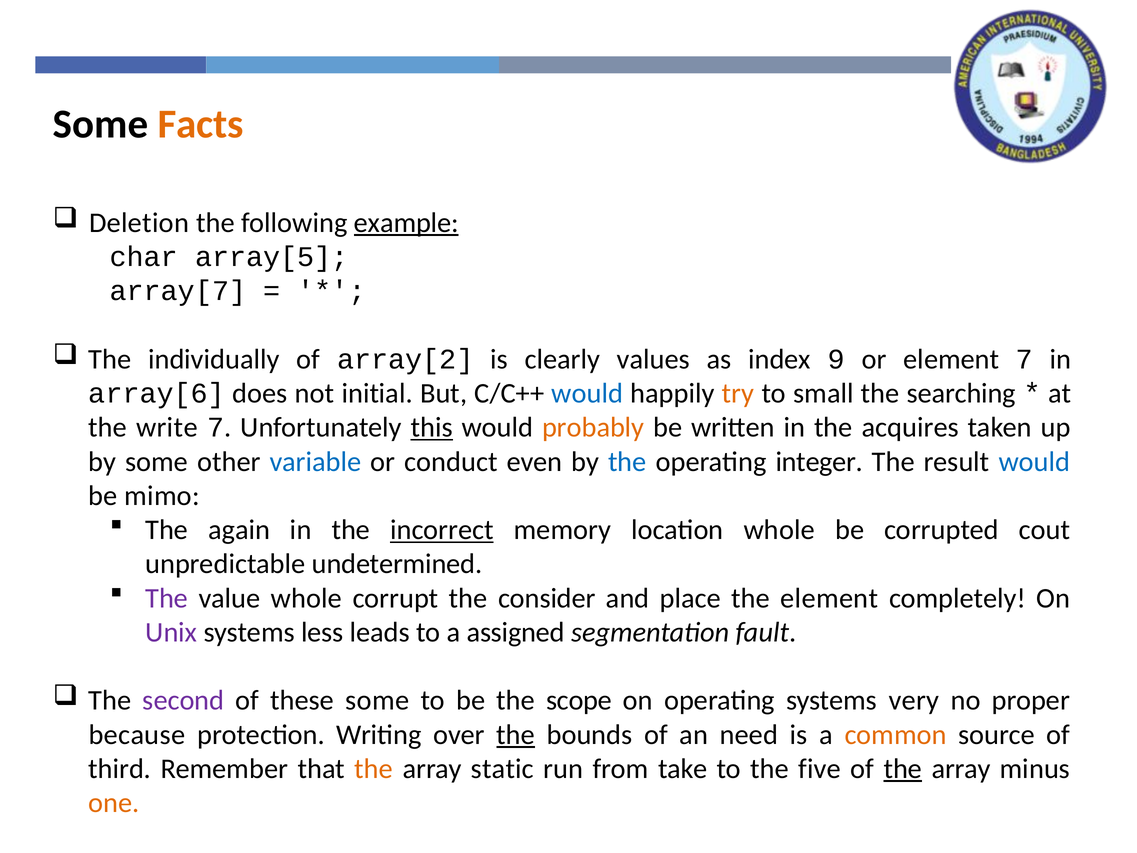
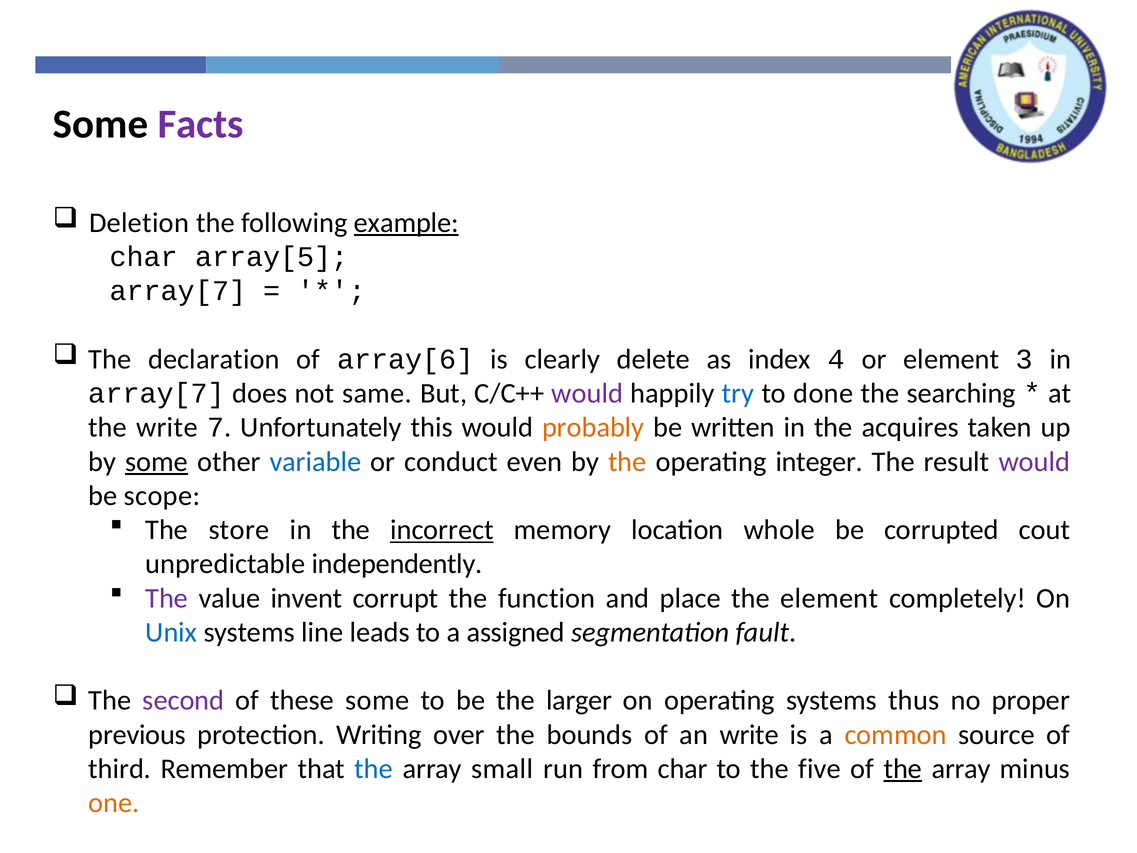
Facts colour: orange -> purple (201, 124)
individually: individually -> declaration (214, 359)
array[2: array[2 -> array[6 (405, 359)
values: values -> delete (653, 359)
9: 9 -> 4 (836, 359)
element 7: 7 -> 3 (1024, 359)
array[6: array[6 -> array[7 (157, 393)
initial: initial -> same (377, 393)
would colour: blue -> purple (587, 393)
try colour: orange -> blue (738, 393)
small: small -> done (823, 393)
this underline: present -> none (432, 427)
some underline: none -> present (157, 462)
the colour: blue -> orange (627, 462)
would colour: blue -> purple (1034, 462)
mimo: mimo -> scope (162, 496)
again: again -> store (239, 530)
undetermined: undetermined -> independently (397, 564)
value whole: whole -> invent (306, 598)
consider: consider -> function (547, 598)
Unix colour: purple -> blue (171, 632)
less: less -> line (322, 632)
scope: scope -> larger (579, 700)
very: very -> thus (914, 700)
because: because -> previous (137, 734)
the underline: present -> none (516, 734)
an need: need -> write (749, 734)
the colour: orange -> blue (374, 769)
static: static -> small (502, 769)
from take: take -> char (683, 769)
